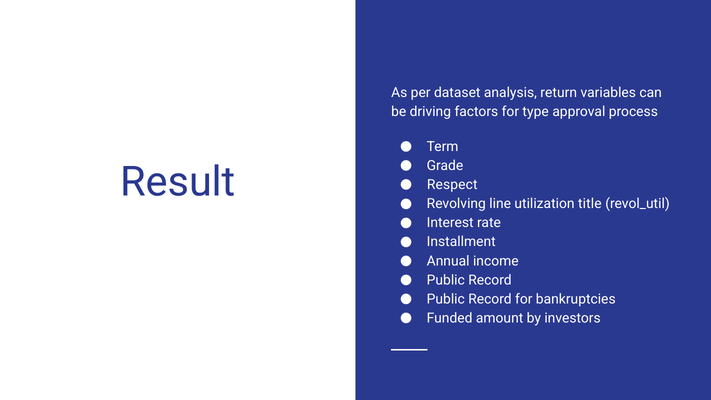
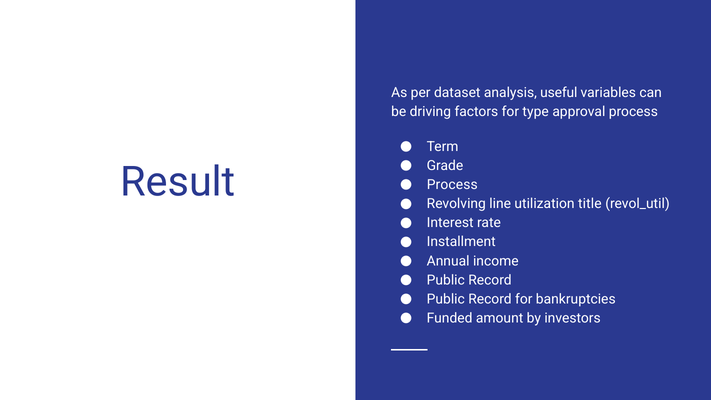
return: return -> useful (559, 93)
Respect: Respect -> Process (452, 185)
